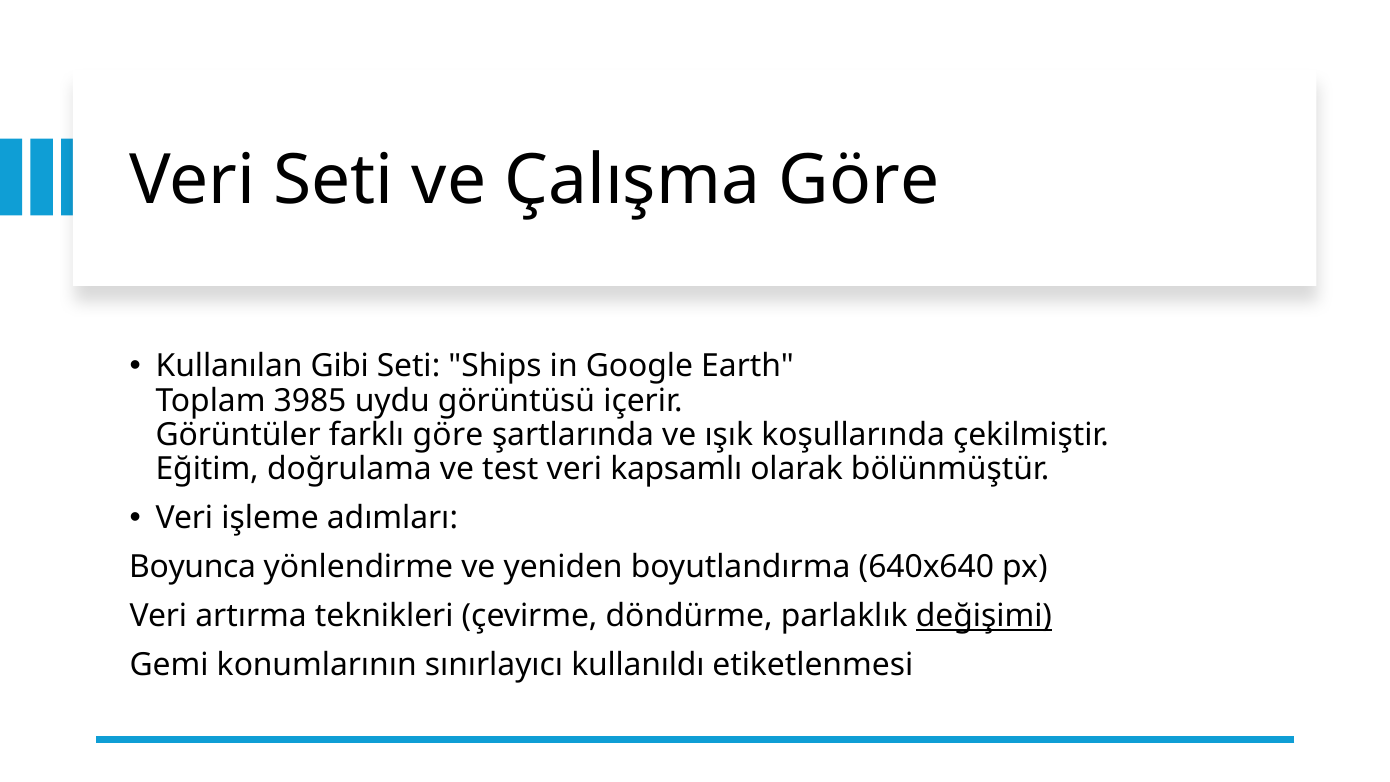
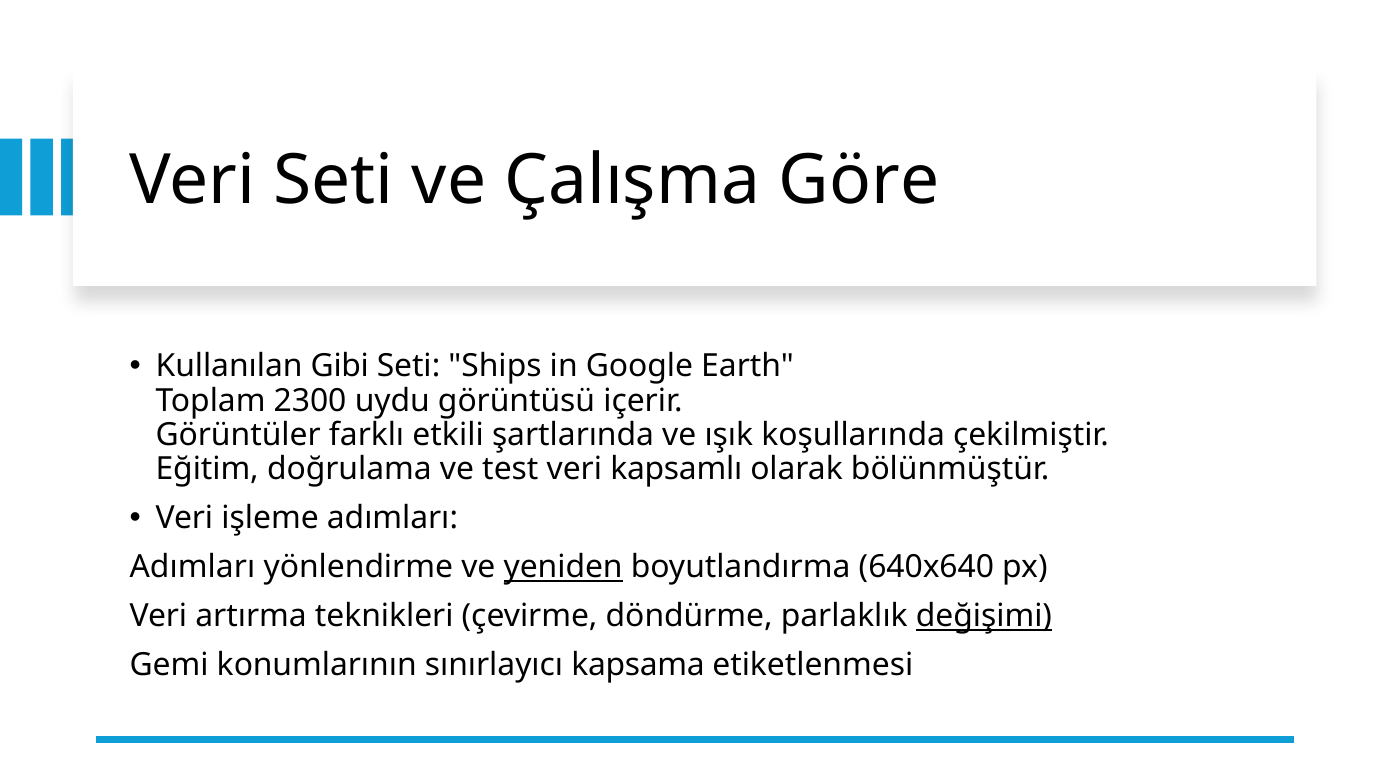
3985: 3985 -> 2300 (310, 401)
farklı göre: göre -> etkili (448, 435)
Boyunca: Boyunca -> Adımları (192, 567)
yeniden underline: none -> present (563, 567)
kullanıldı: kullanıldı -> kapsama (638, 665)
